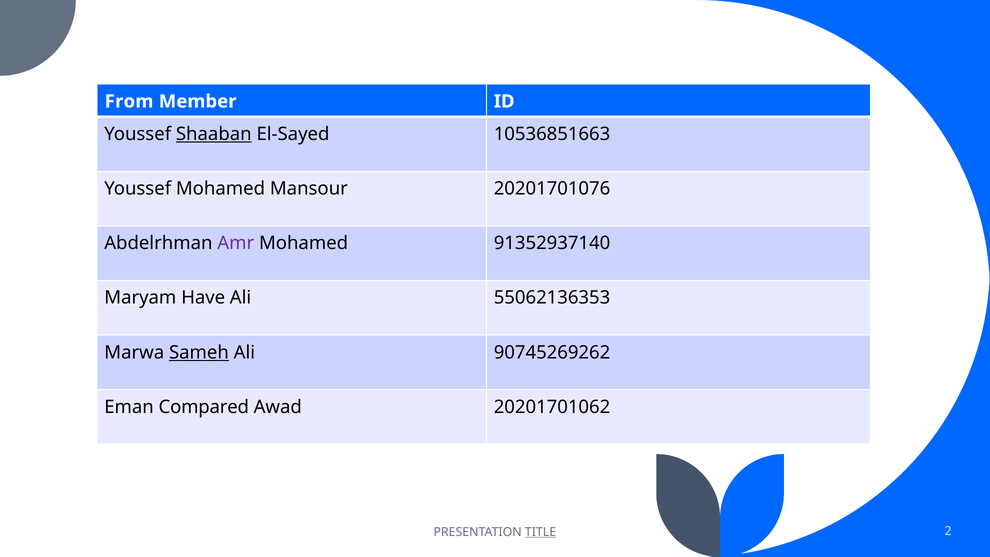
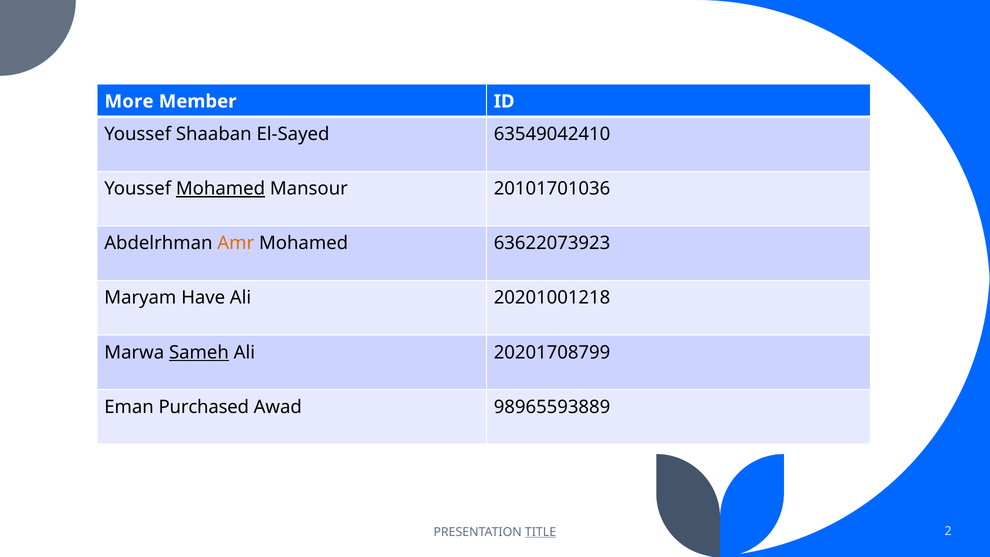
From: From -> More (129, 101)
Shaaban underline: present -> none (214, 134)
10536851663: 10536851663 -> 63549042410 (552, 134)
Mohamed underline: none -> present (221, 189)
20201701076: 20201701076 -> 20101701036 (552, 189)
Amr colour: purple -> orange (236, 243)
91352937140: 91352937140 -> 63622073923 (552, 243)
55062136353: 55062136353 -> 20201001218 (552, 298)
90745269262: 90745269262 -> 20201708799 (552, 352)
Compared: Compared -> Purchased (204, 407)
20201701062: 20201701062 -> 98965593889 (552, 407)
